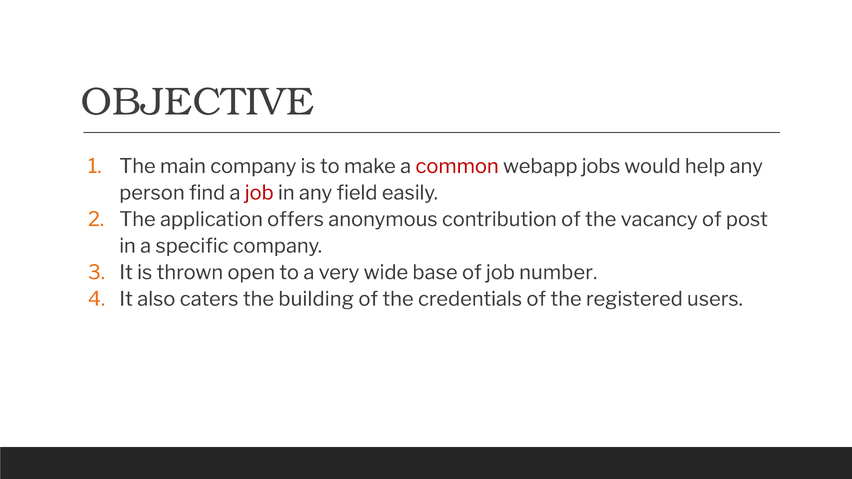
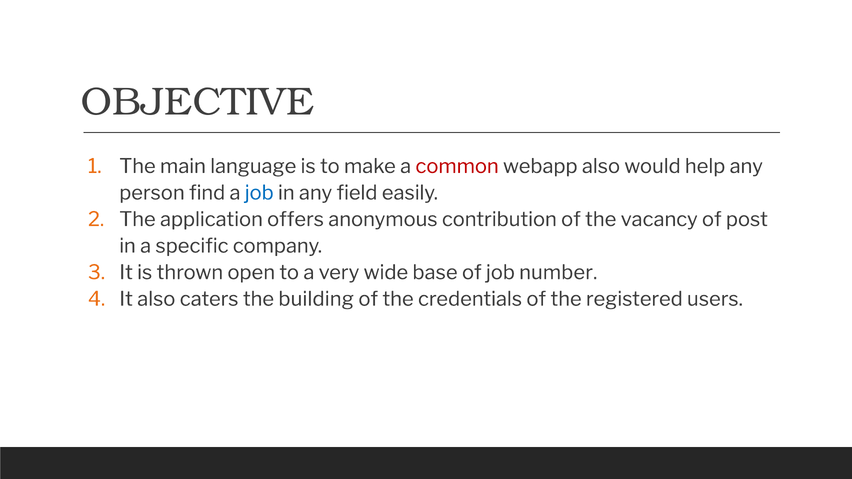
main company: company -> language (253, 166)
webapp jobs: jobs -> also (601, 166)
job colour: red -> blue (259, 193)
